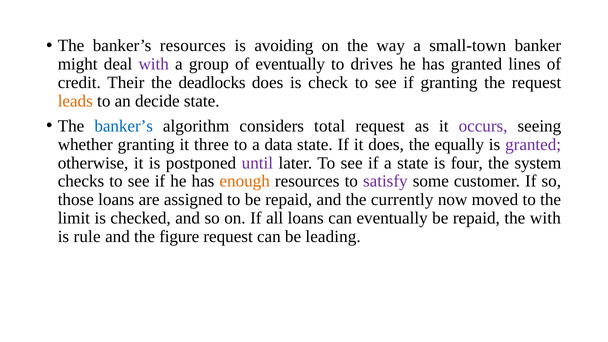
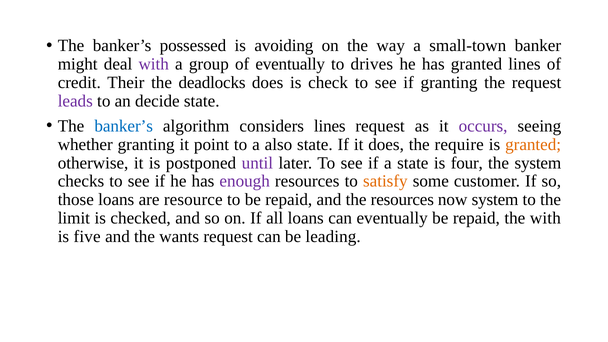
banker’s resources: resources -> possessed (193, 46)
leads colour: orange -> purple (75, 101)
considers total: total -> lines (330, 126)
three: three -> point (212, 144)
data: data -> also (278, 144)
equally: equally -> require (459, 144)
granted colour: purple -> orange (533, 144)
enough colour: orange -> purple (245, 181)
satisfy colour: purple -> orange (385, 181)
assigned: assigned -> resource (193, 200)
the currently: currently -> resources (402, 200)
now moved: moved -> system (495, 200)
rule: rule -> five (87, 237)
figure: figure -> wants (179, 237)
